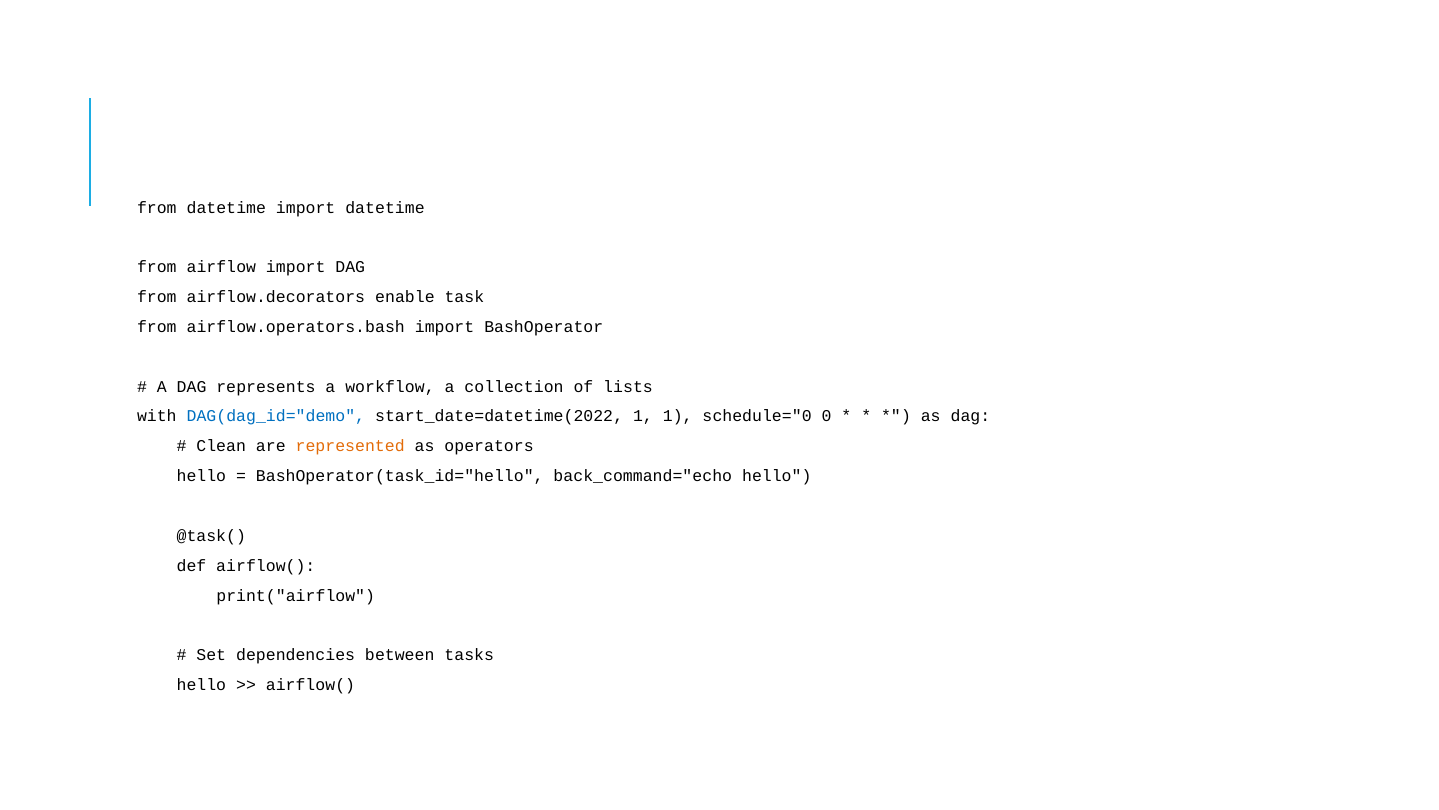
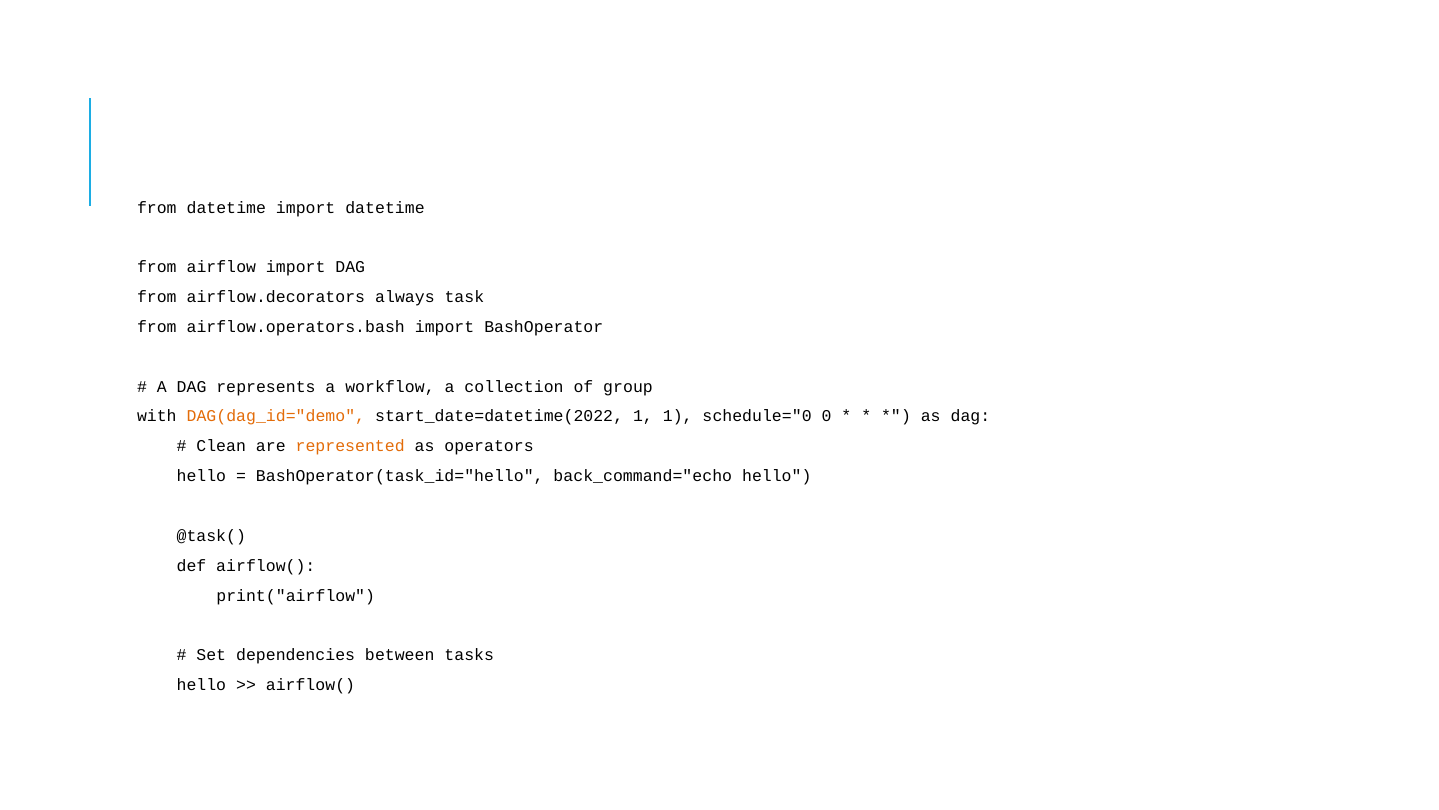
enable: enable -> always (405, 297)
lists: lists -> group (628, 386)
DAG(dag_id="demo colour: blue -> orange (276, 416)
